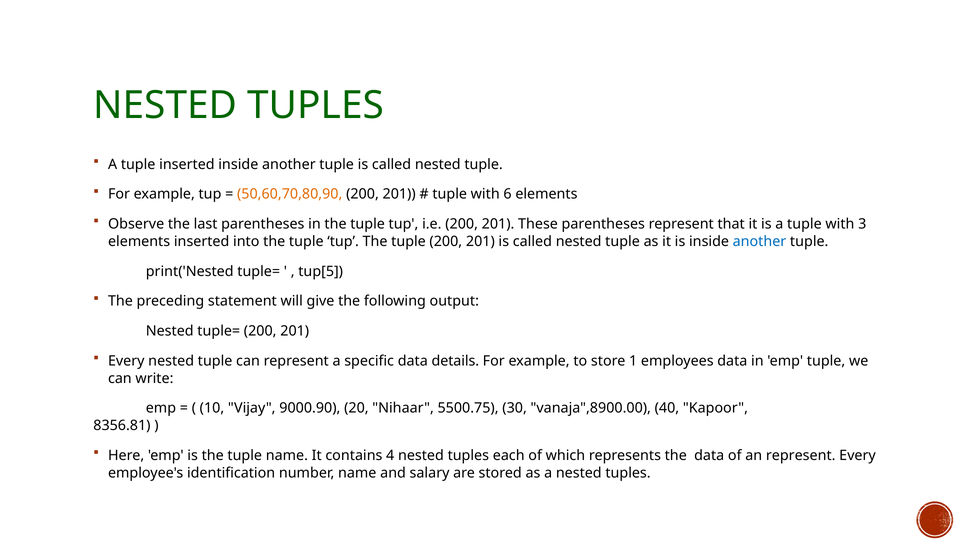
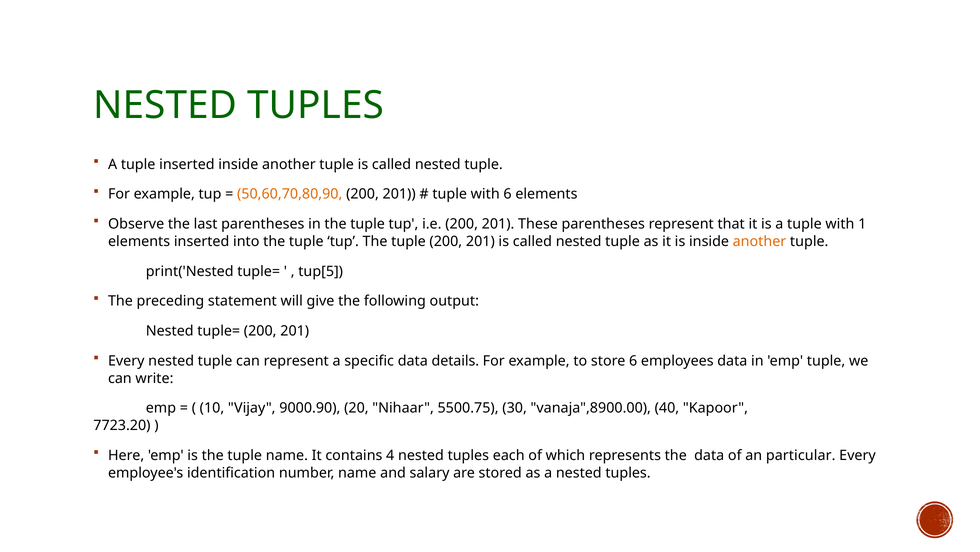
3: 3 -> 1 (862, 224)
another colour: blue -> orange (759, 241)
store 1: 1 -> 6 (633, 360)
8356.81: 8356.81 -> 7723.20 (122, 425)
an represent: represent -> particular (801, 455)
